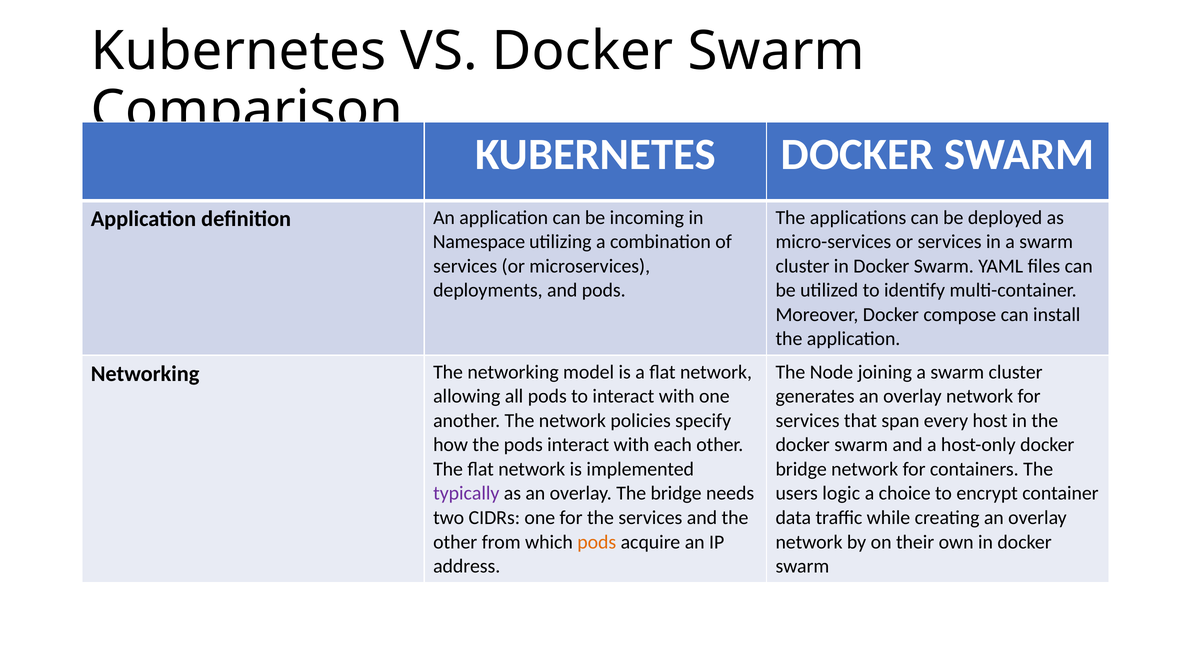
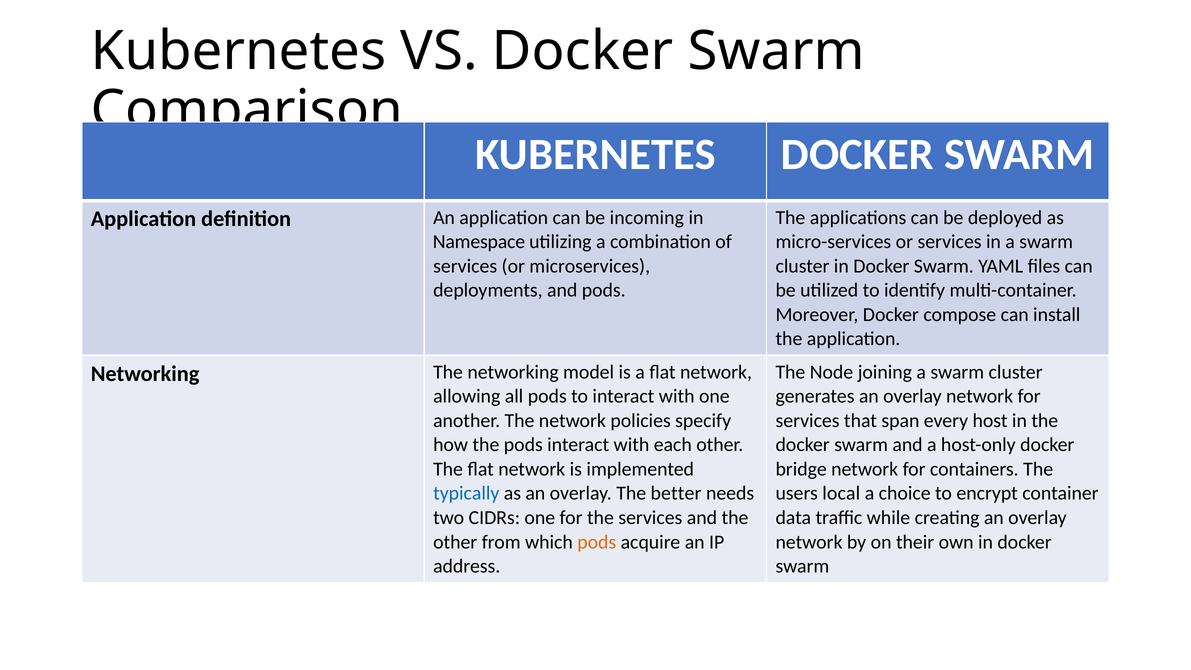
typically colour: purple -> blue (466, 493)
The bridge: bridge -> better (676, 493)
logic: logic -> local (841, 493)
